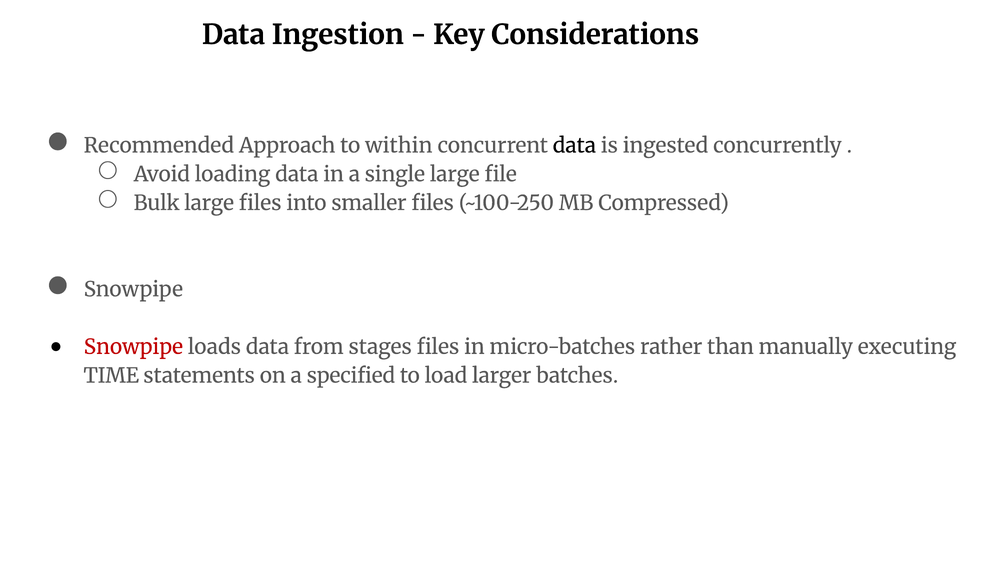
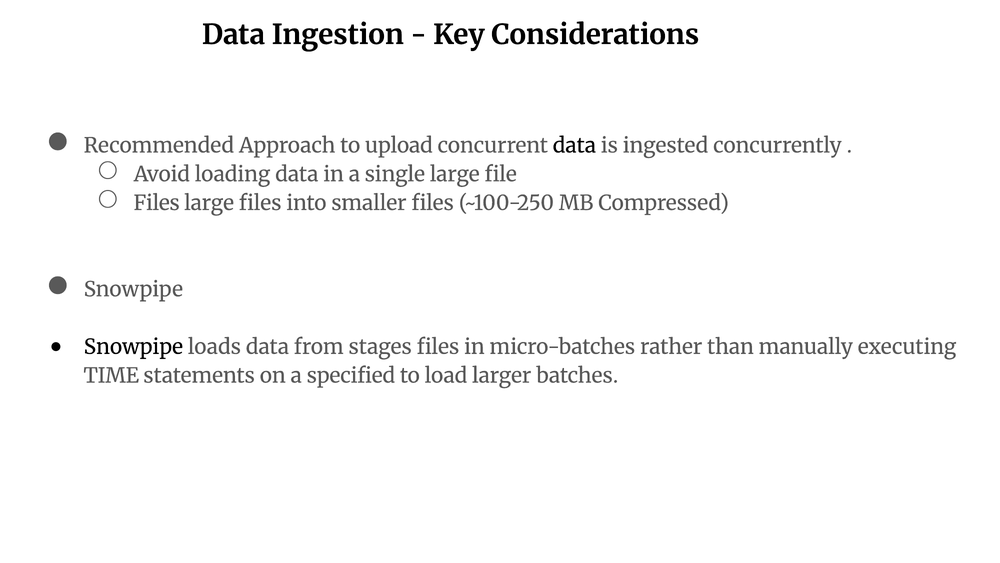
within: within -> upload (399, 146)
Bulk: Bulk -> Files (157, 203)
Snowpipe colour: red -> black (133, 347)
